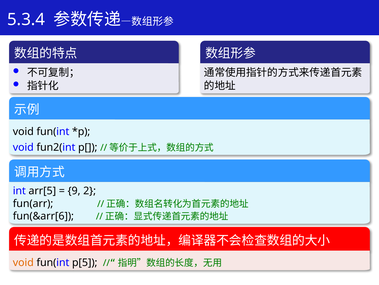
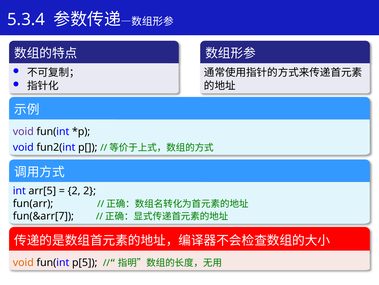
void colour: black -> purple (23, 131)
9: 9 -> 2 (74, 190)
fun(&arr[6: fun(&arr[6 -> fun(&arr[7 (43, 216)
